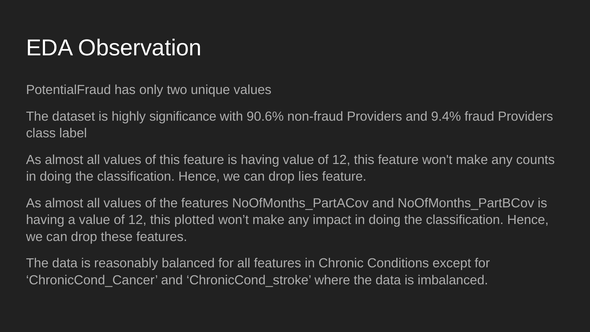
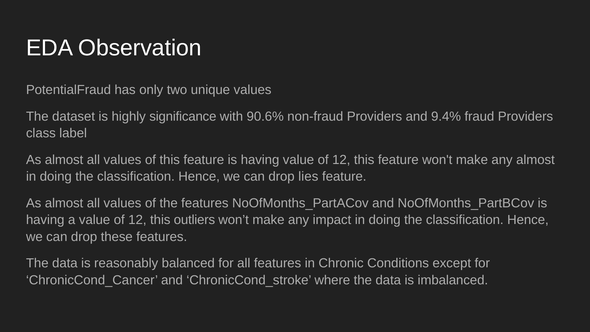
any counts: counts -> almost (535, 160)
plotted: plotted -> outliers (194, 220)
